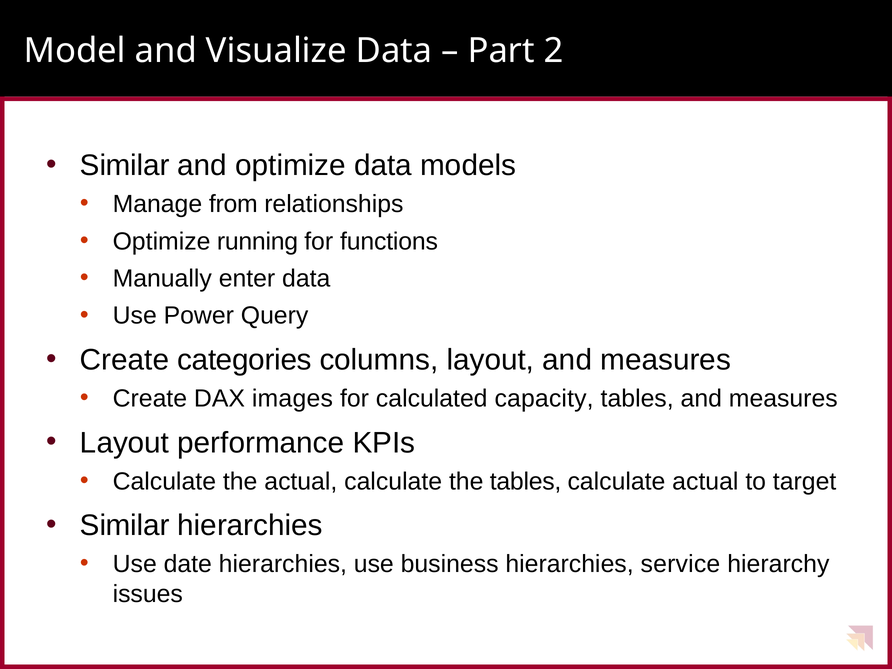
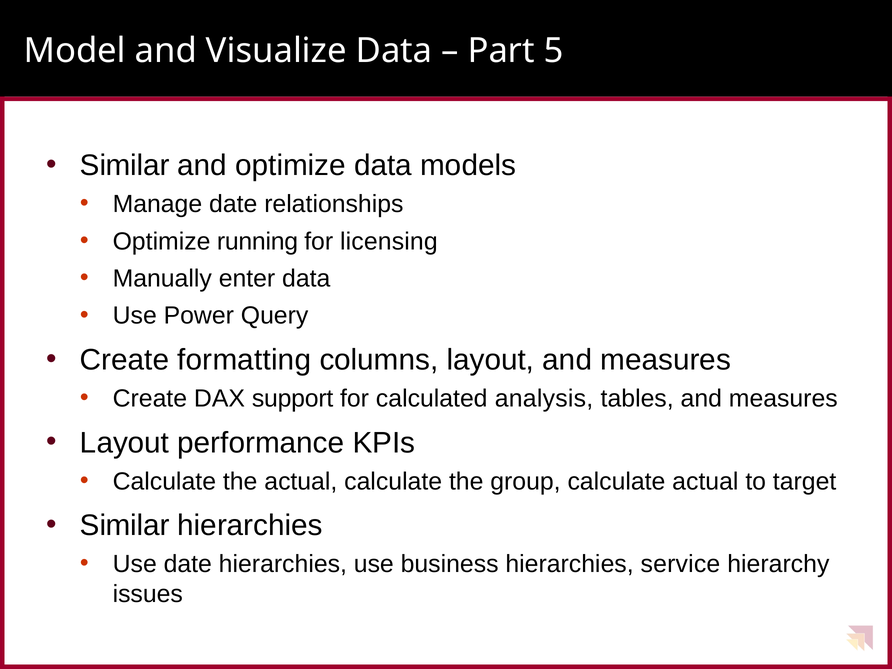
2: 2 -> 5 (554, 51)
Manage from: from -> date (233, 204)
functions: functions -> licensing (389, 241)
categories: categories -> formatting (244, 360)
images: images -> support (293, 399)
capacity: capacity -> analysis (544, 399)
the tables: tables -> group (525, 481)
